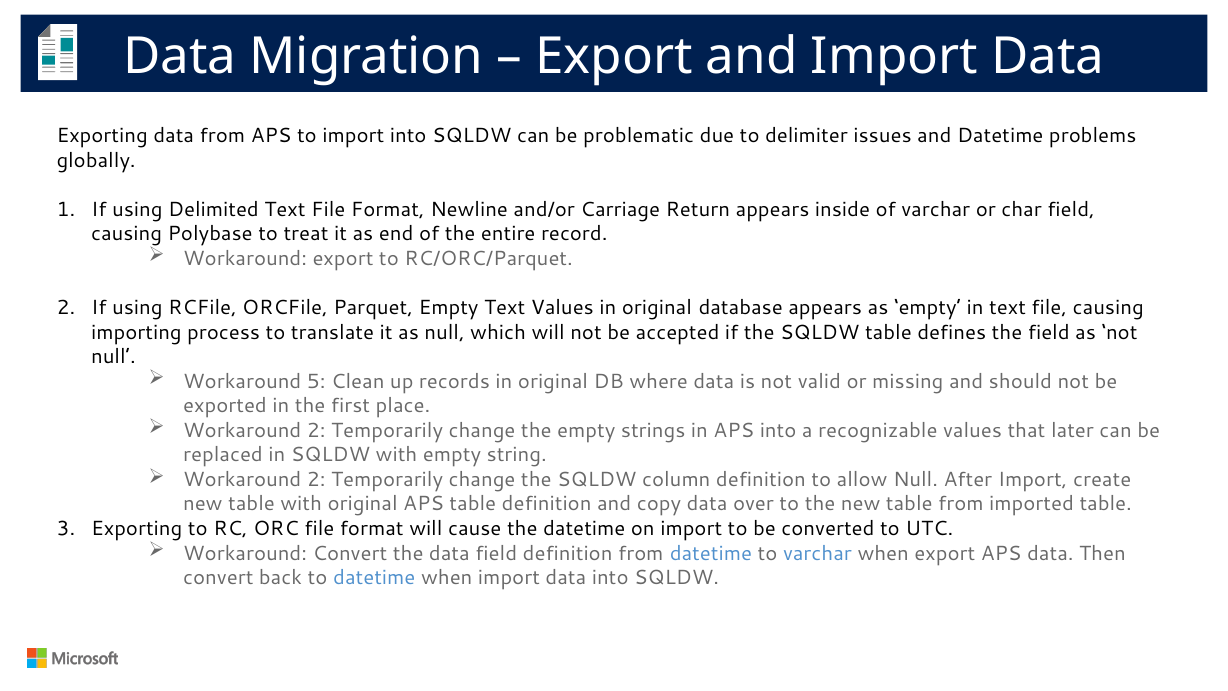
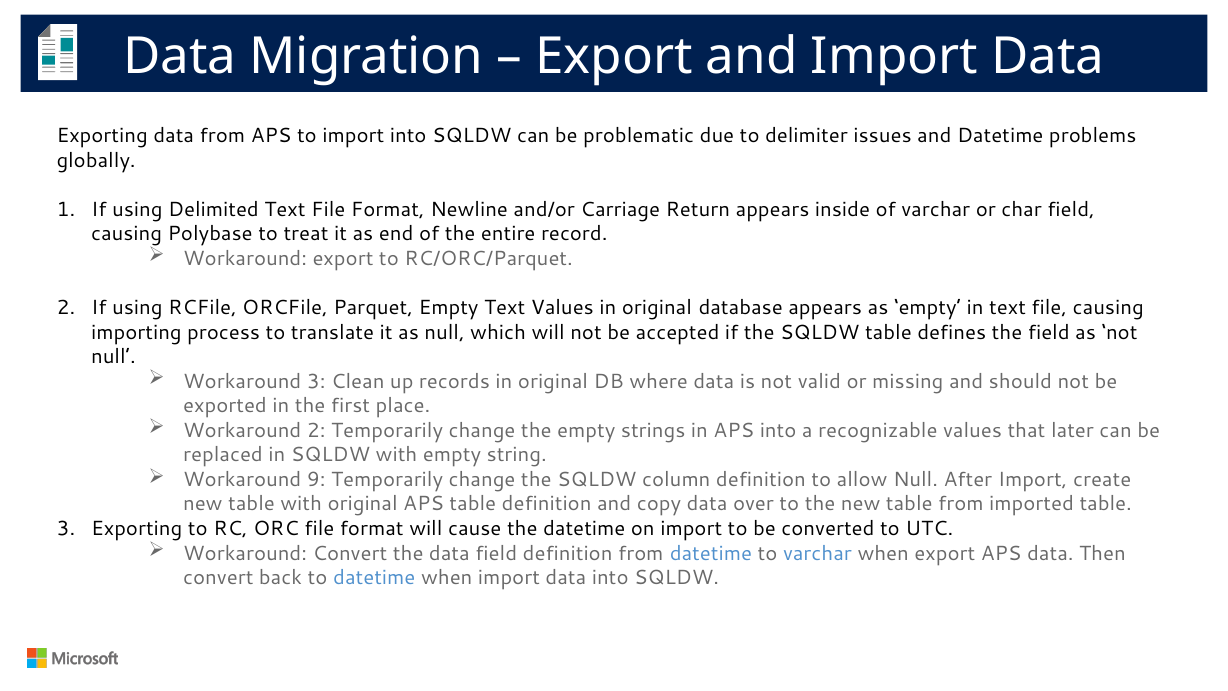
Workaround 5: 5 -> 3 (316, 381)
2: 2 -> 9 (316, 479)
